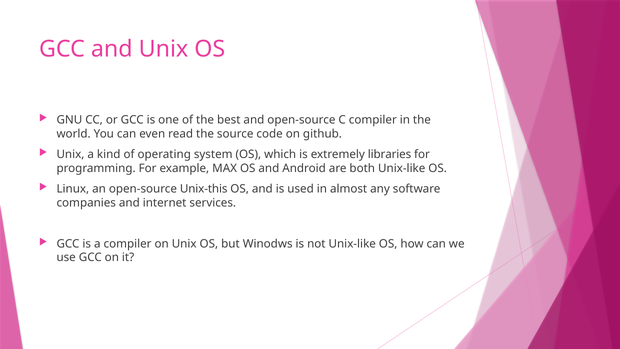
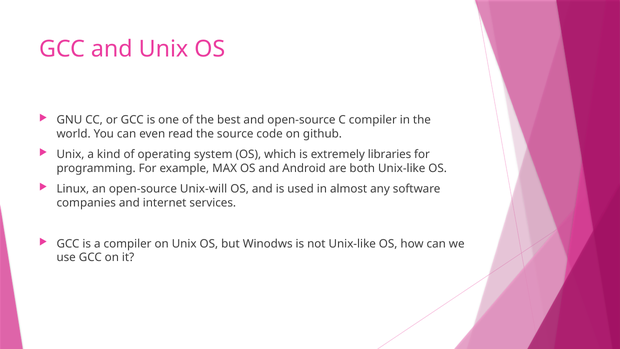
Unix-this: Unix-this -> Unix-will (204, 189)
